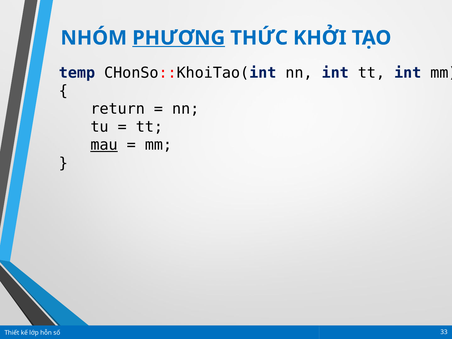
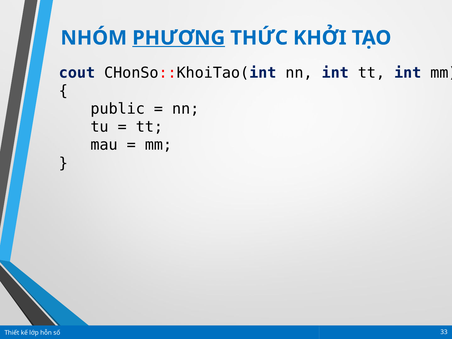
temp: temp -> cout (77, 73)
return: return -> public (118, 109)
mau underline: present -> none (104, 145)
